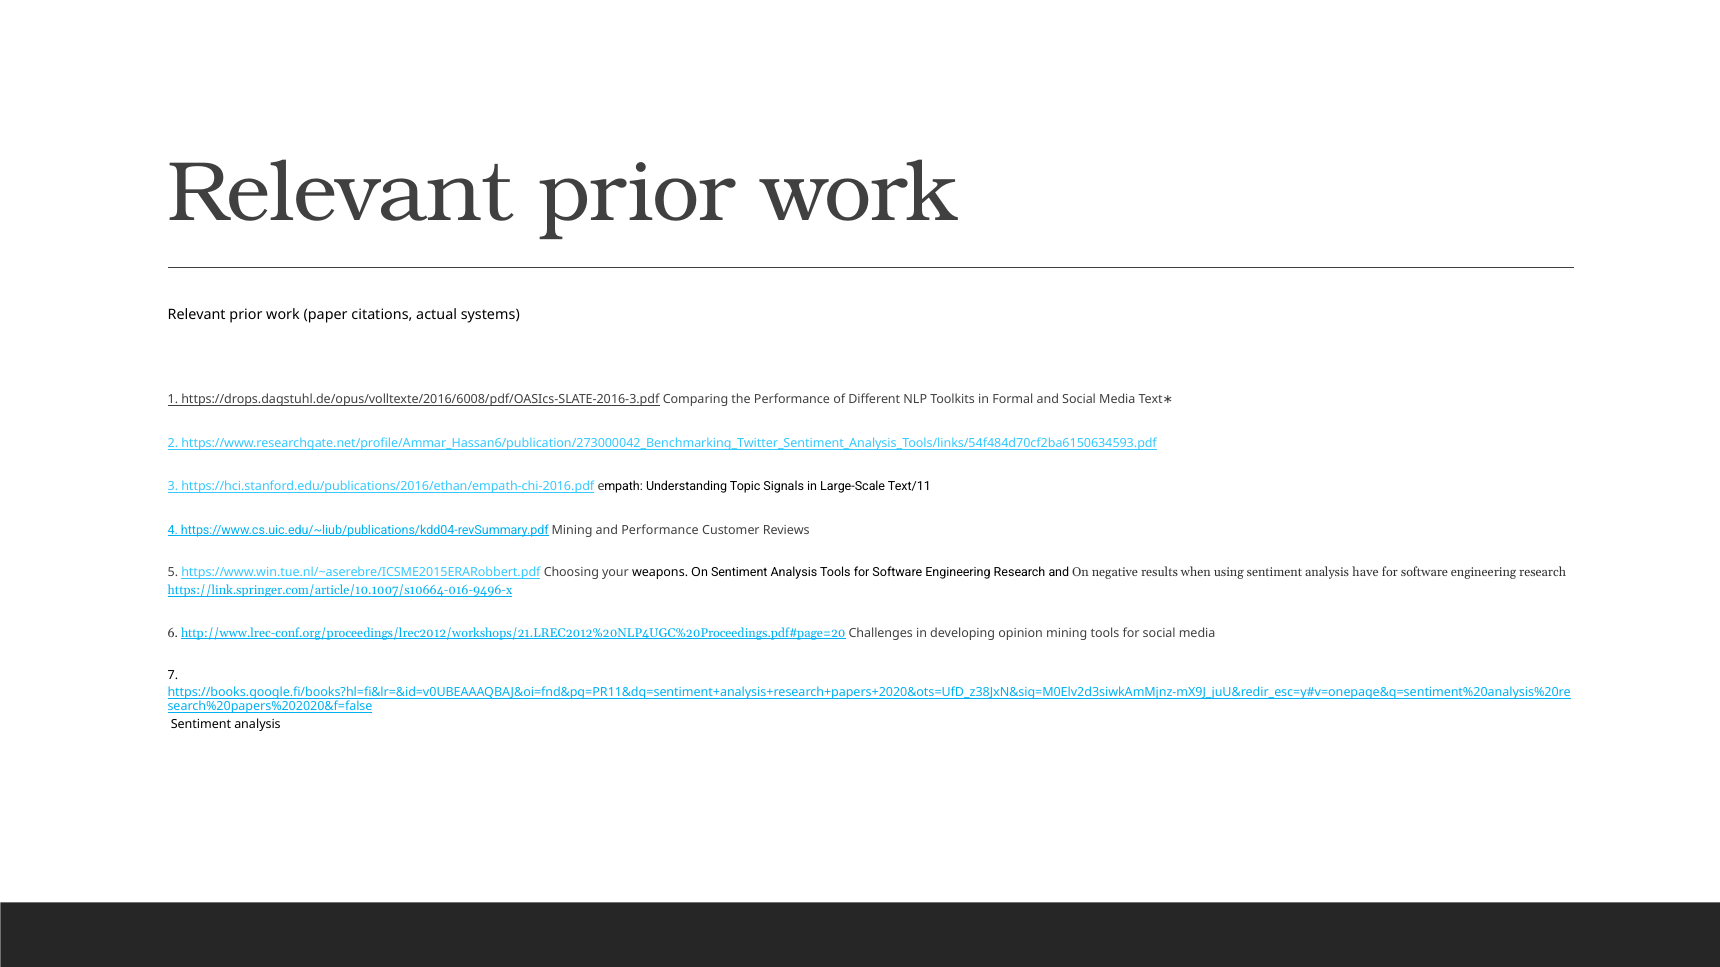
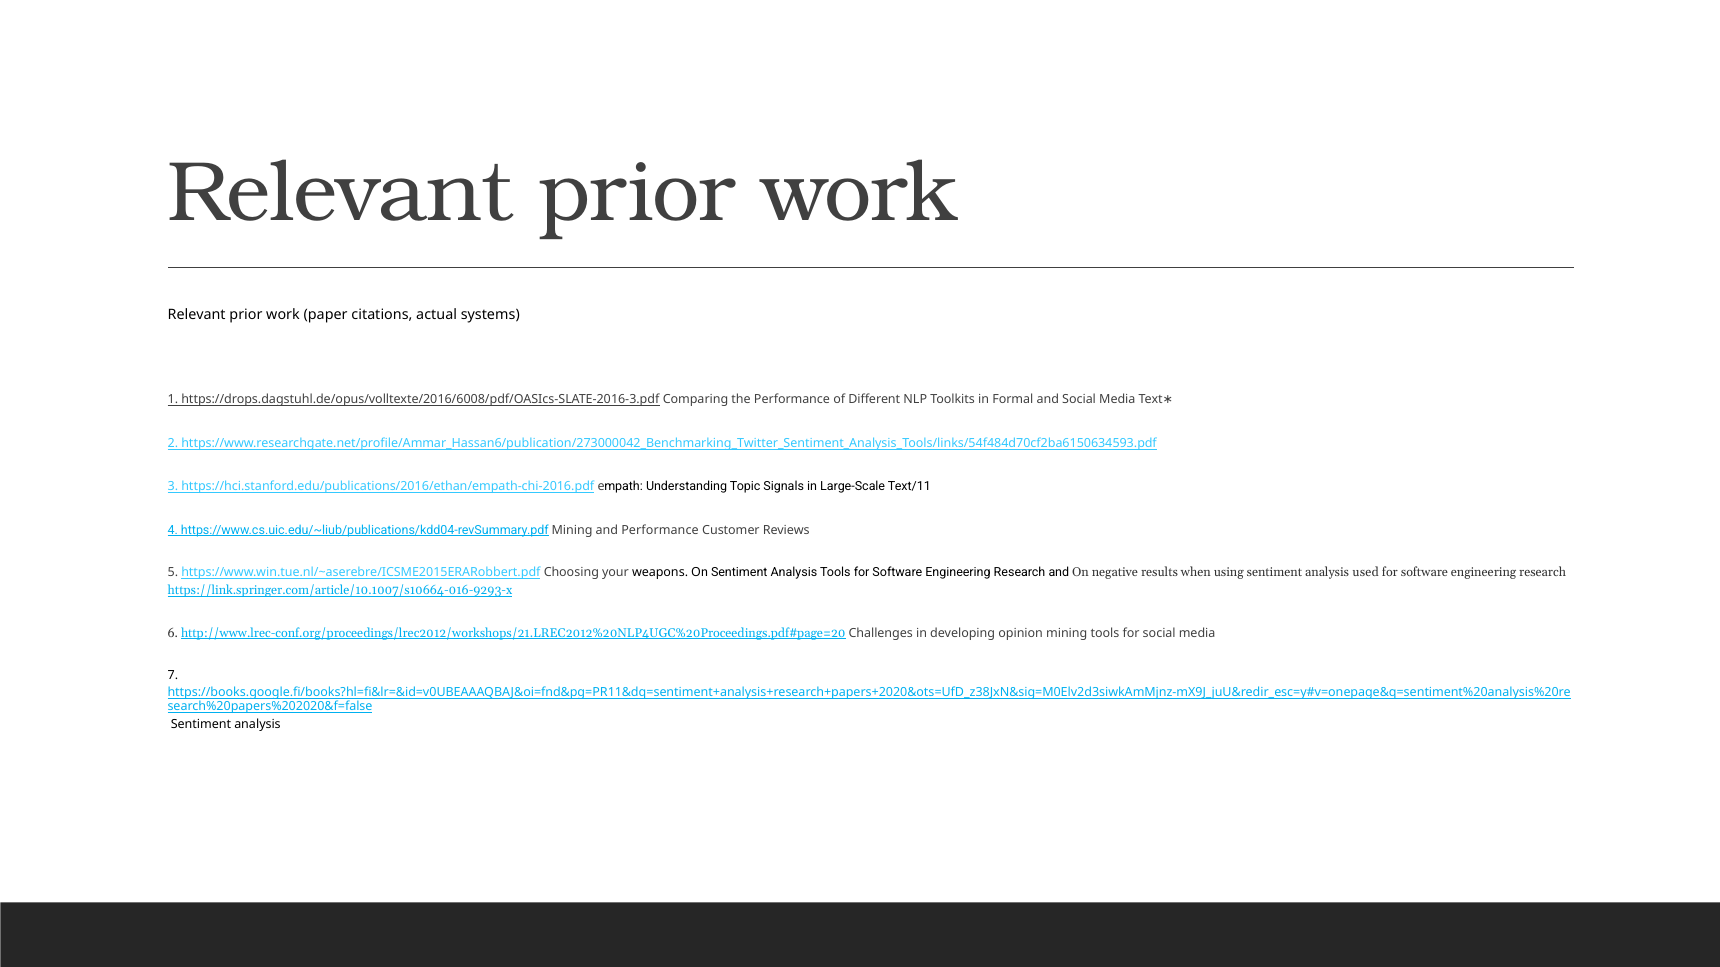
have: have -> used (1366, 572)
https://link.springer.com/article/10.1007/s10664-016-9496-x: https://link.springer.com/article/10.1007/s10664-016-9496-x -> https://link.springer.com/article/10.1007/s10664-016-9293-x (340, 591)
